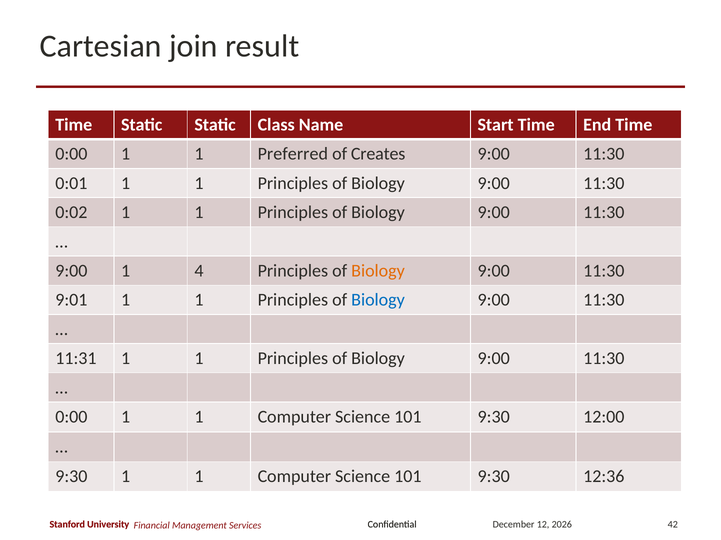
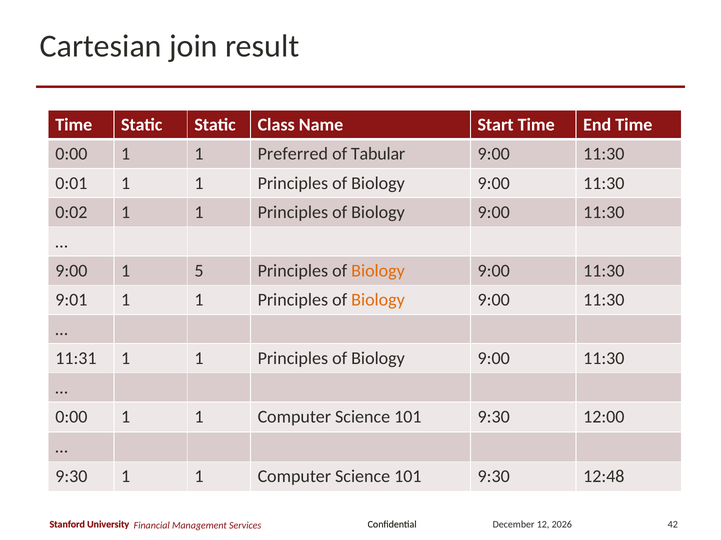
Creates: Creates -> Tabular (378, 154)
4: 4 -> 5 (199, 271)
Biology colour: blue -> orange (378, 300)
12:36: 12:36 -> 12:48 (604, 477)
